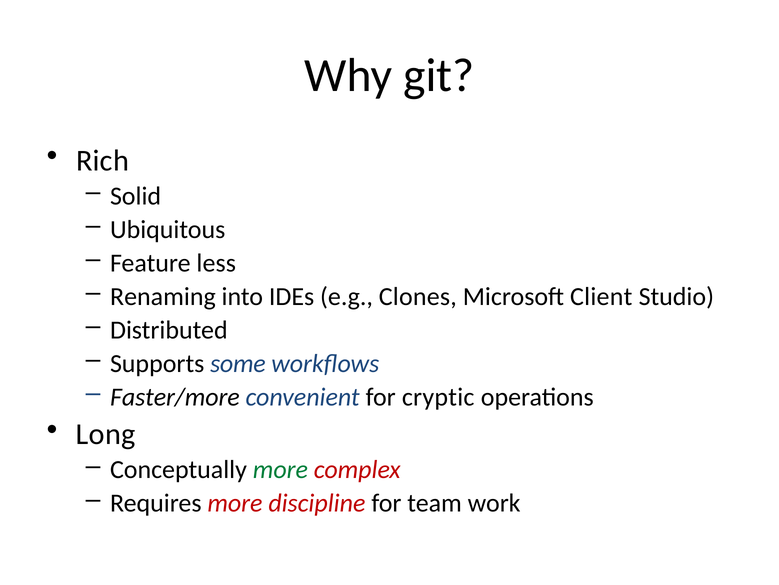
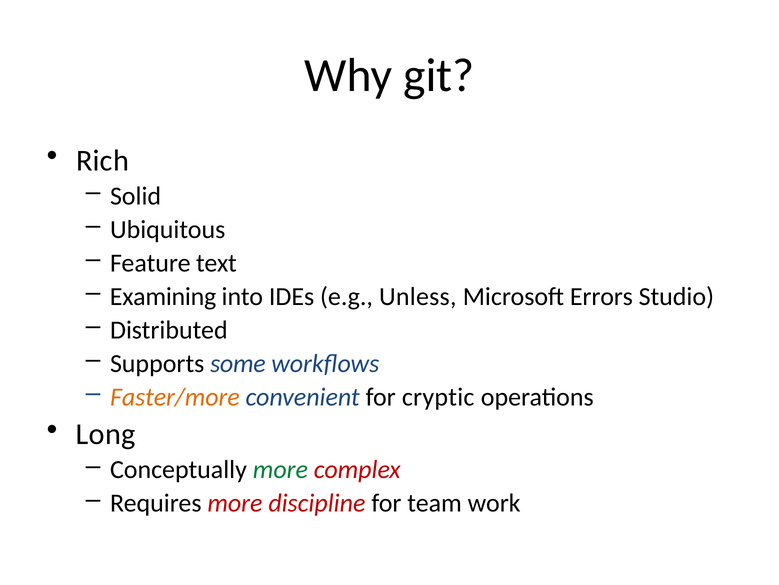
less: less -> text (216, 263)
Renaming: Renaming -> Examining (163, 296)
Clones: Clones -> Unless (418, 296)
Client: Client -> Errors (601, 296)
Faster/more colour: black -> orange (175, 397)
